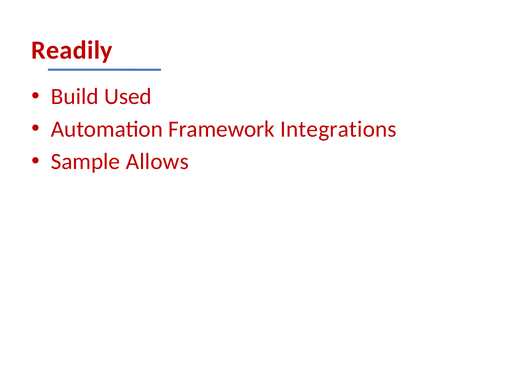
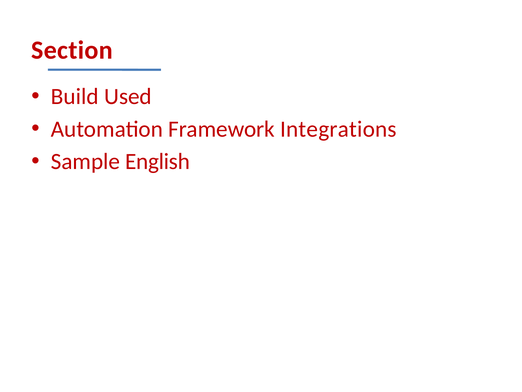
Readily: Readily -> Section (72, 50)
Allows: Allows -> English (157, 161)
